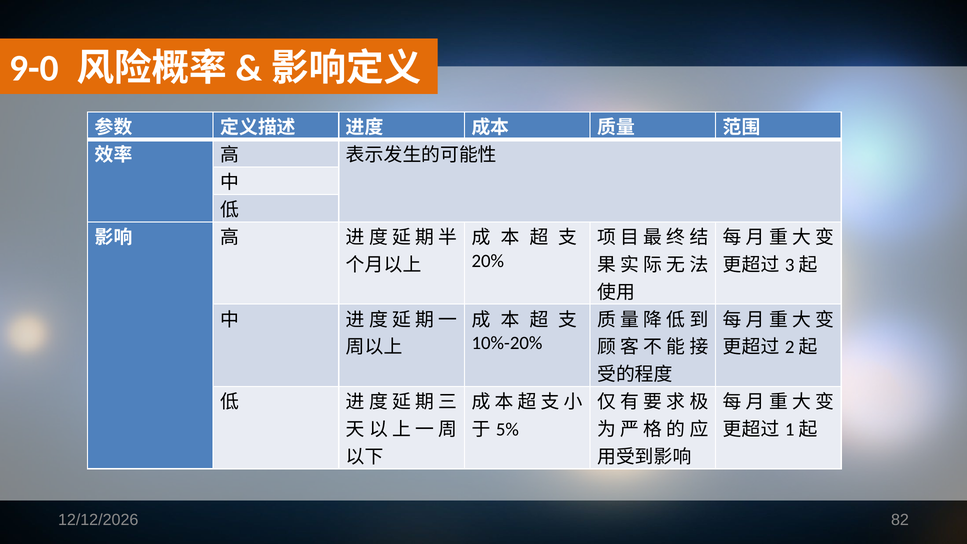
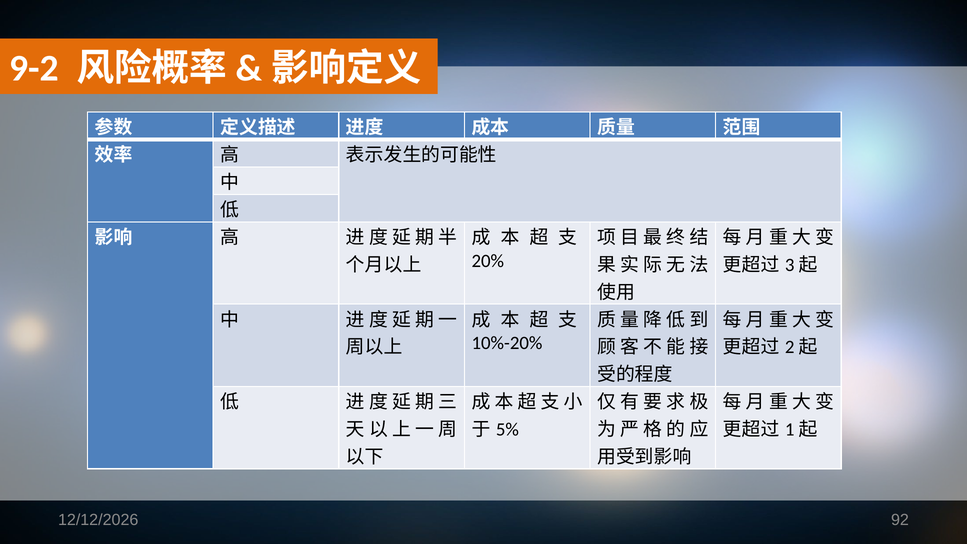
9-0: 9-0 -> 9-2 (34, 69)
82: 82 -> 92 (900, 520)
